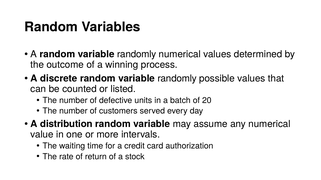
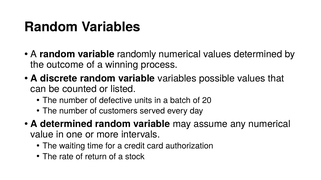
discrete random variable randomly: randomly -> variables (177, 79)
A distribution: distribution -> determined (66, 124)
